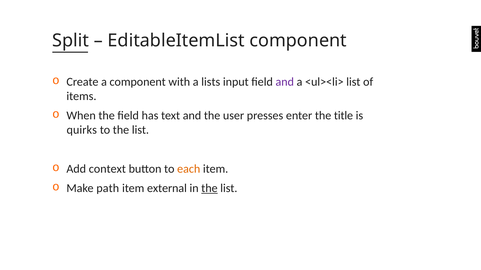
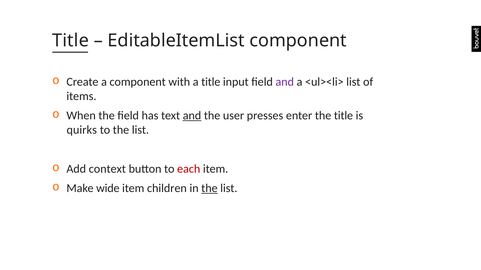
Split: Split -> Title (71, 41)
a lists: lists -> title (211, 82)
and underline: none -> present (192, 116)
each colour: orange -> red (189, 169)
path: path -> wide (108, 189)
external: external -> children (167, 189)
